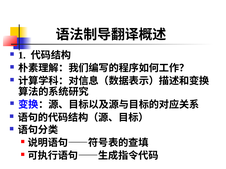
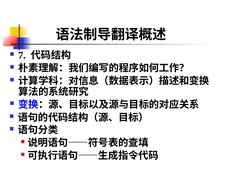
1: 1 -> 7 (22, 55)
